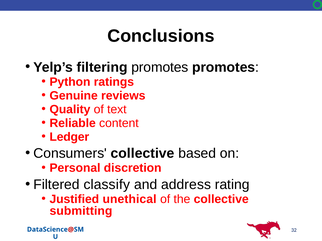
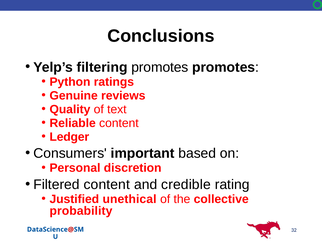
Consumers collective: collective -> important (143, 154)
Filtered classify: classify -> content (107, 185)
address: address -> credible (186, 185)
submitting: submitting -> probability (81, 211)
